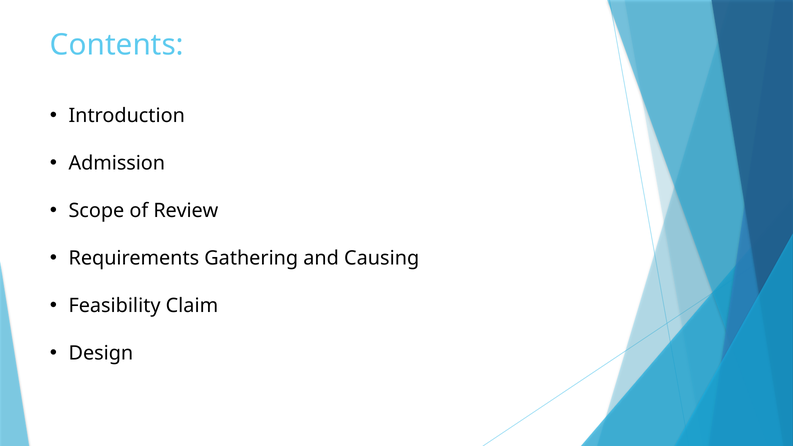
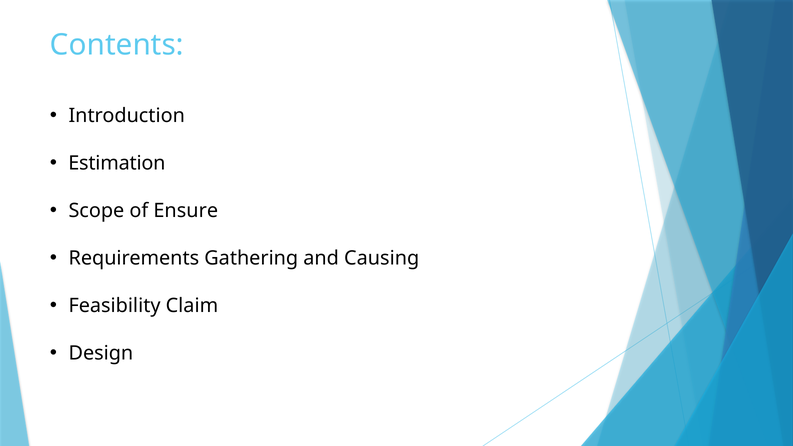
Admission: Admission -> Estimation (117, 163)
Review: Review -> Ensure (186, 211)
